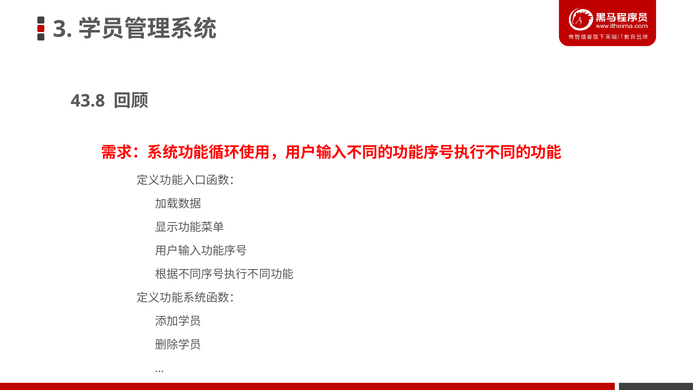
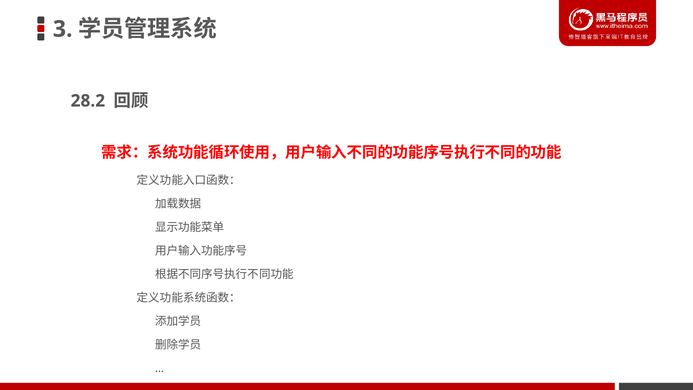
43.8: 43.8 -> 28.2 (88, 101)
